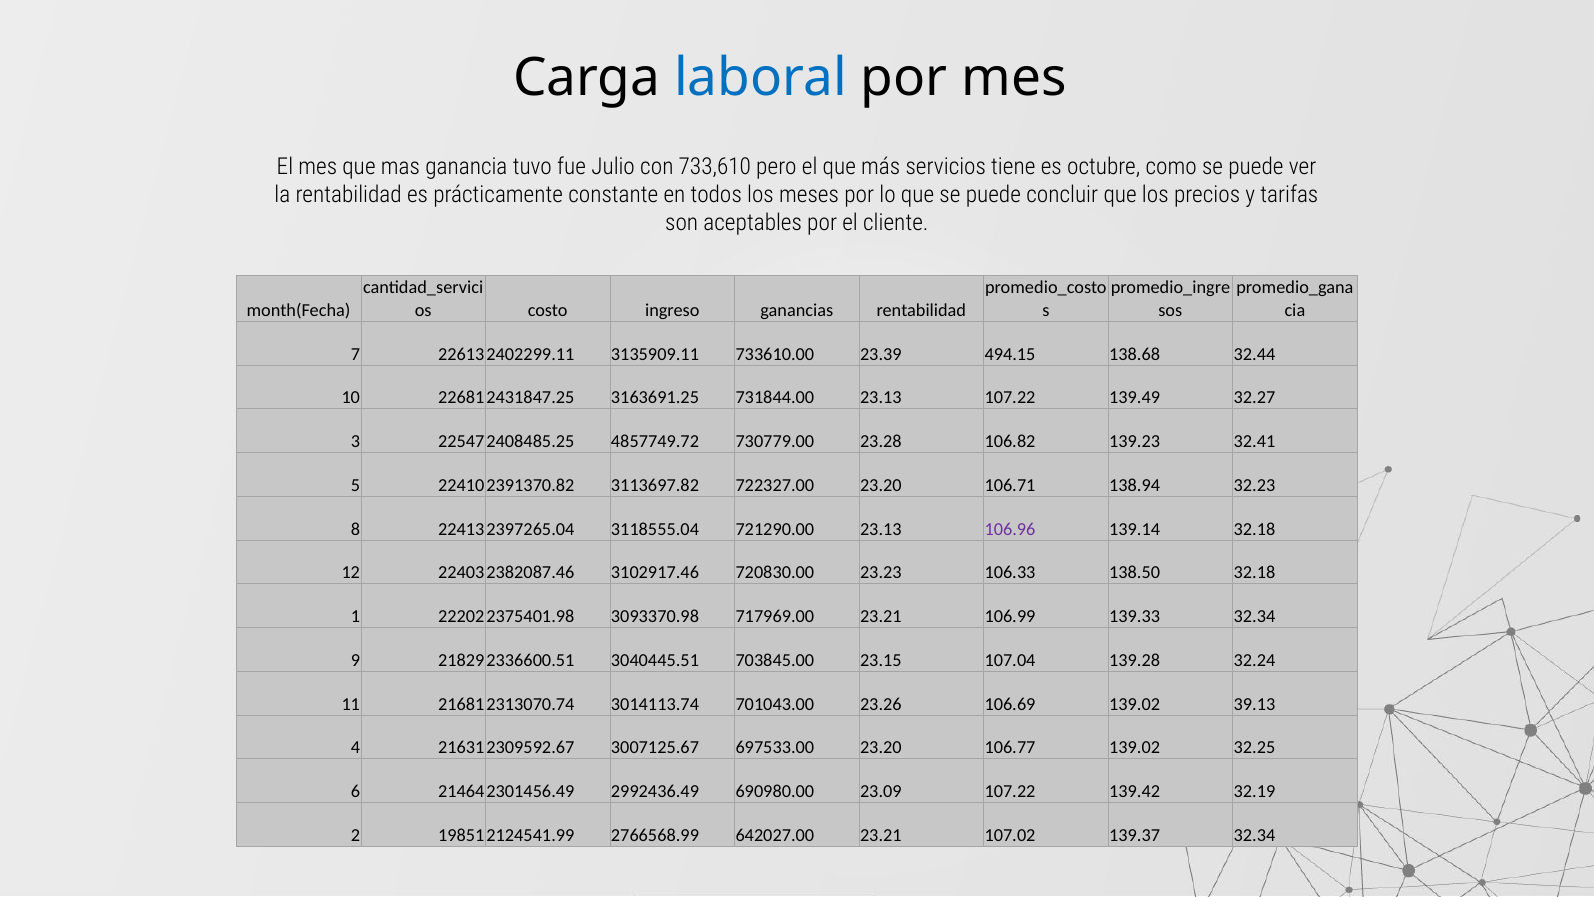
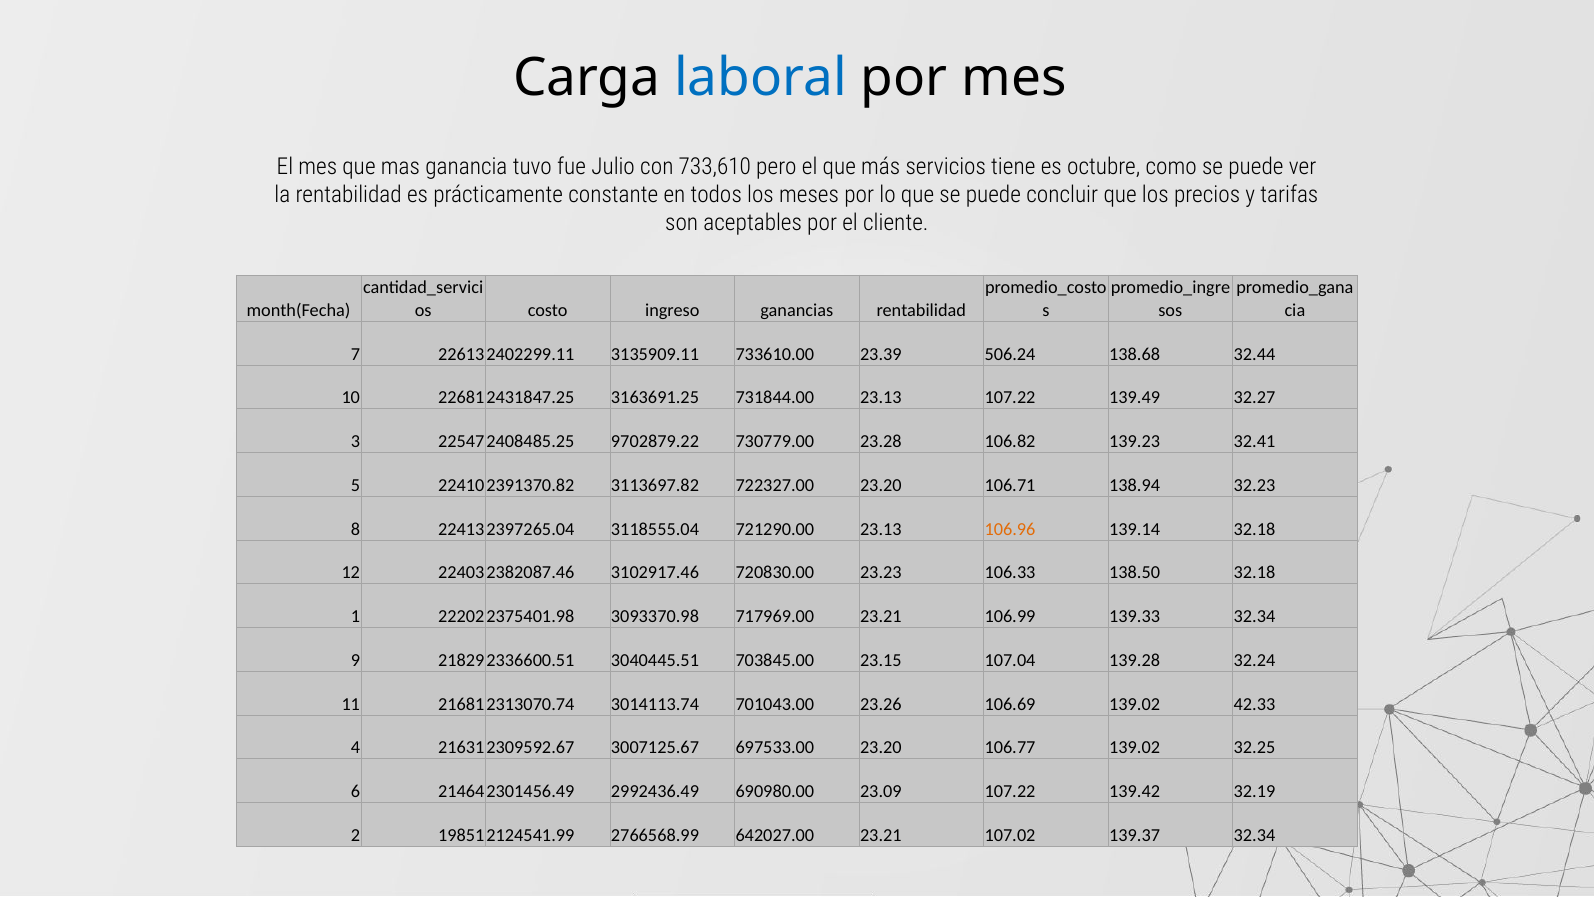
494.15: 494.15 -> 506.24 (1010, 354)
4857749.72: 4857749.72 -> 9702879.22 (655, 441)
106.96 colour: purple -> orange (1010, 529)
39.13: 39.13 -> 42.33 (1254, 704)
